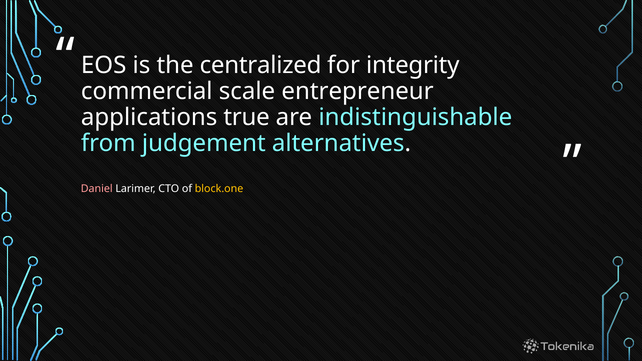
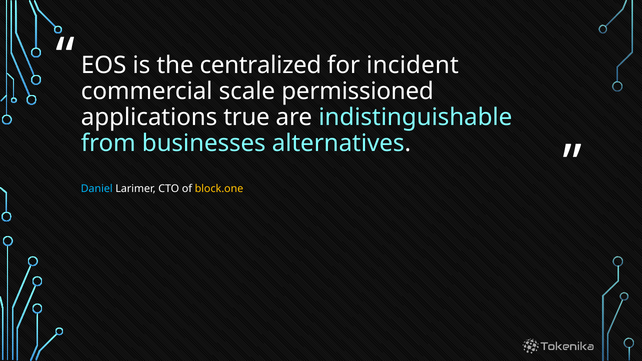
integrity: integrity -> incident (413, 65)
entrepreneur: entrepreneur -> permissioned (358, 91)
judgement: judgement -> businesses (204, 143)
Daniel colour: pink -> light blue (97, 189)
